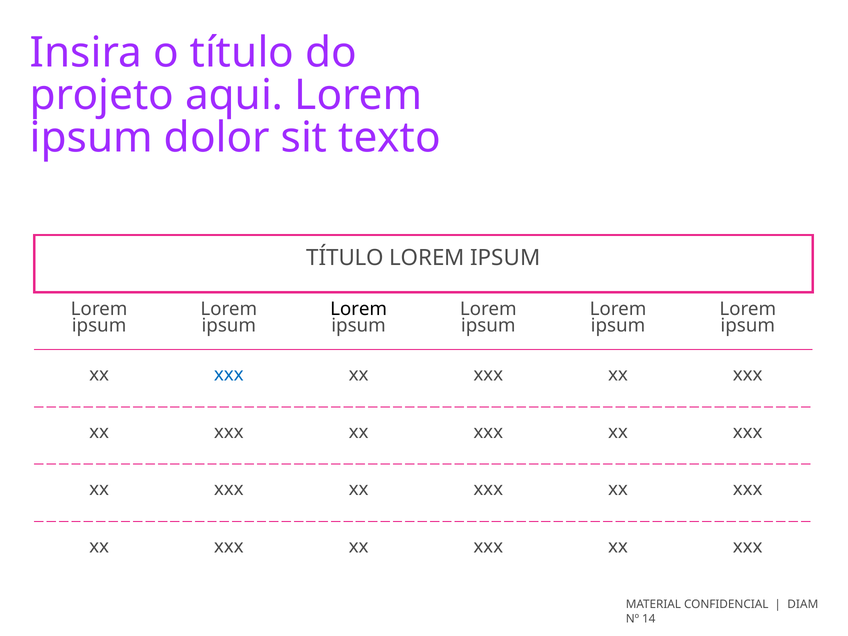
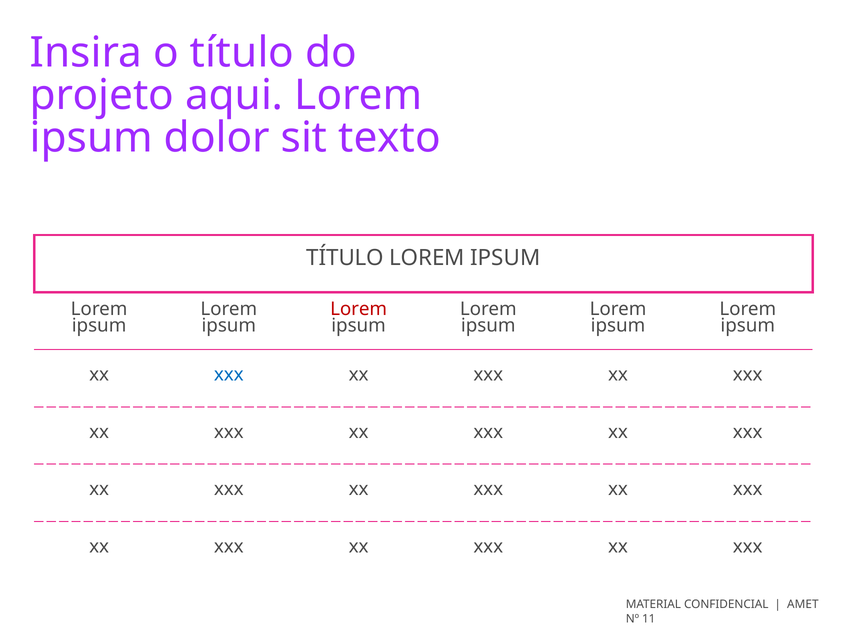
Lorem colour: black -> red (359, 309)
DIAM: DIAM -> AMET (803, 605)
14: 14 -> 11 (649, 619)
